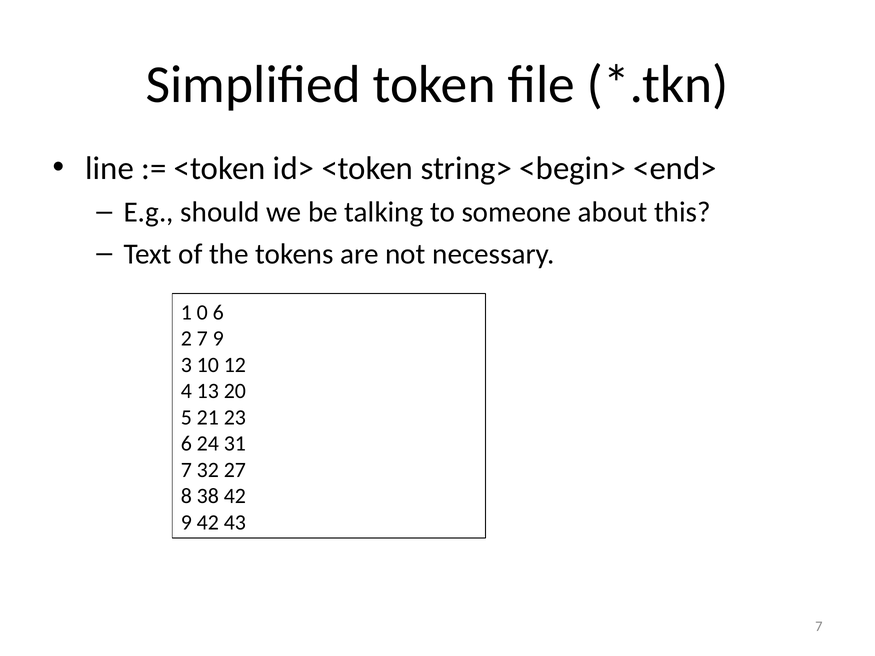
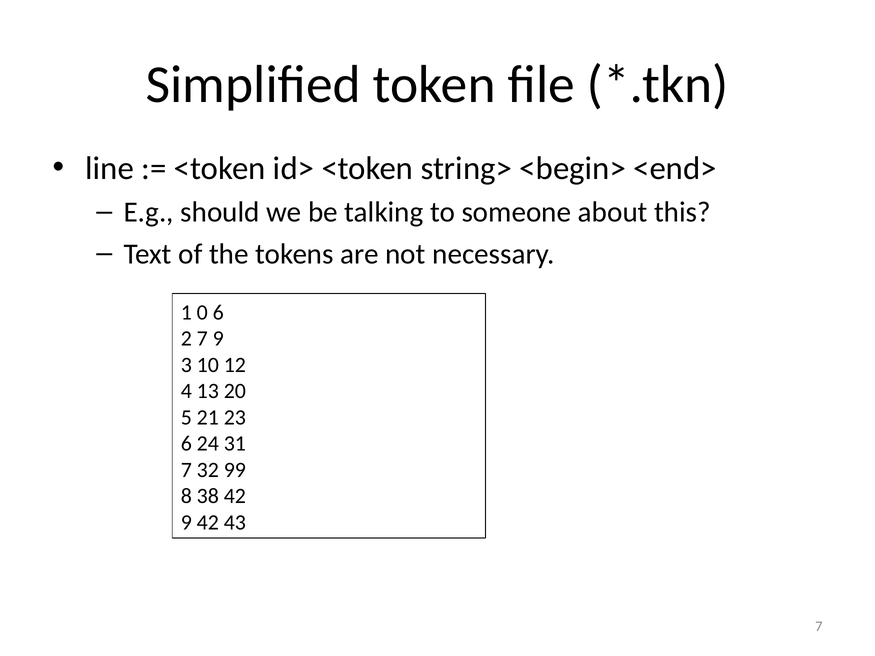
27: 27 -> 99 (235, 470)
